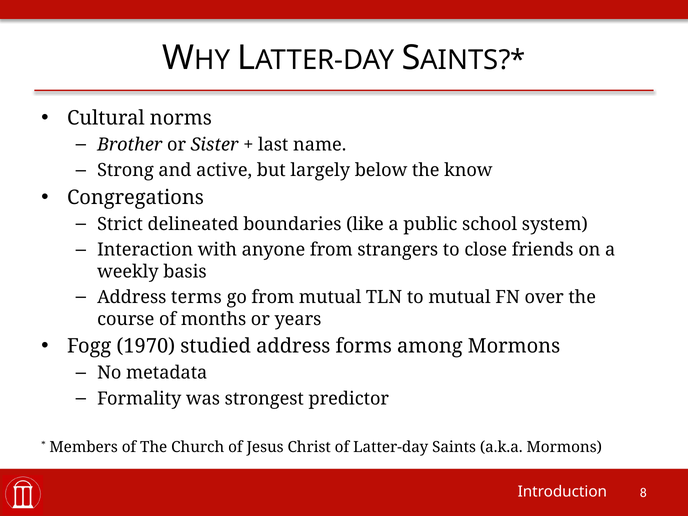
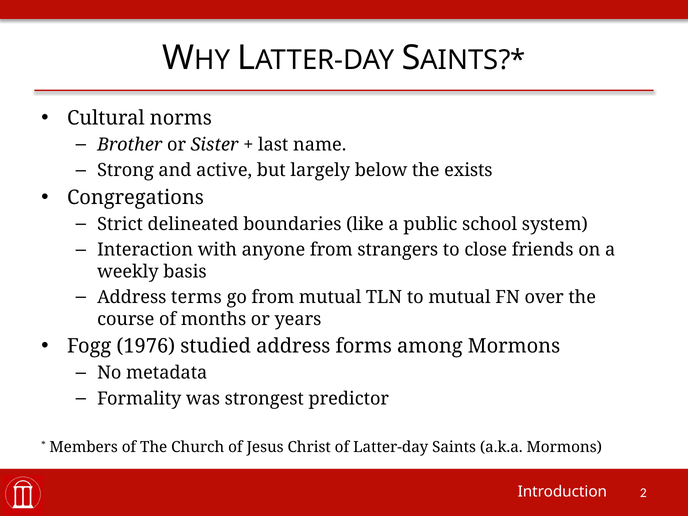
know: know -> exists (468, 170)
1970: 1970 -> 1976 (146, 346)
8: 8 -> 2 (643, 493)
